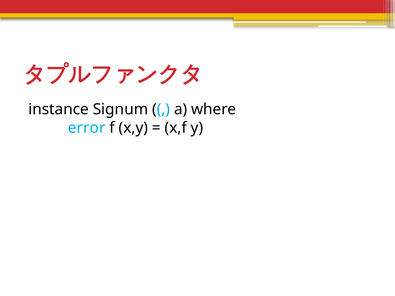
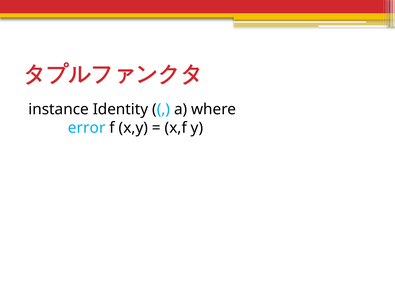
Signum: Signum -> Identity (121, 109)
